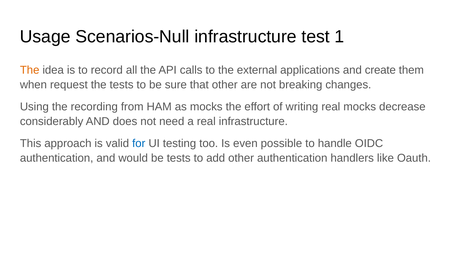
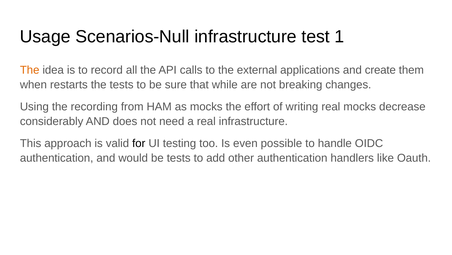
request: request -> restarts (69, 84)
that other: other -> while (225, 84)
for colour: blue -> black (139, 143)
